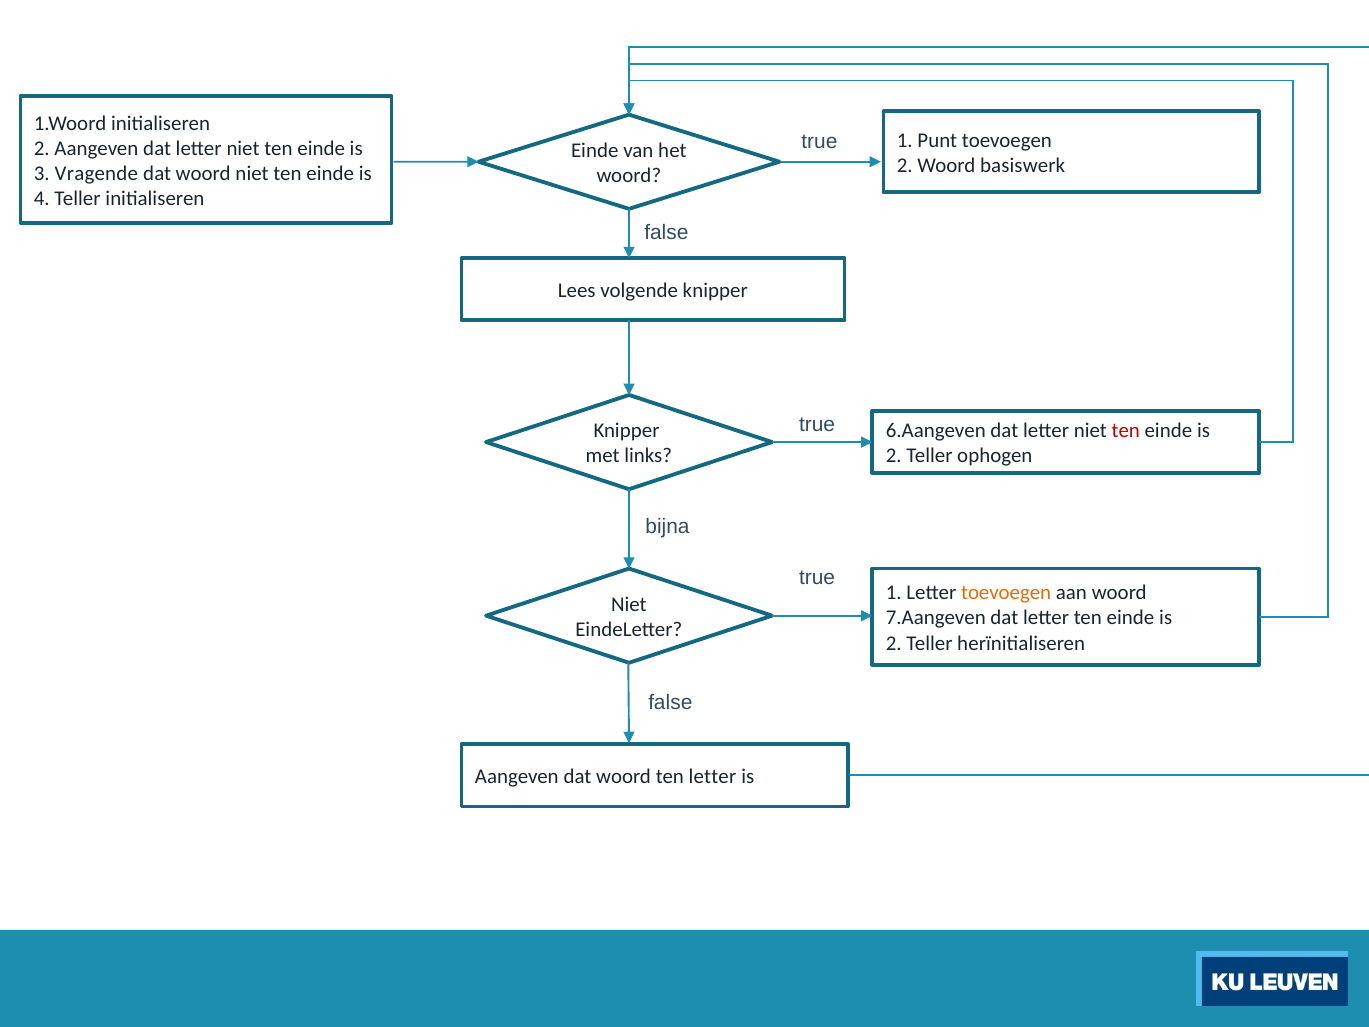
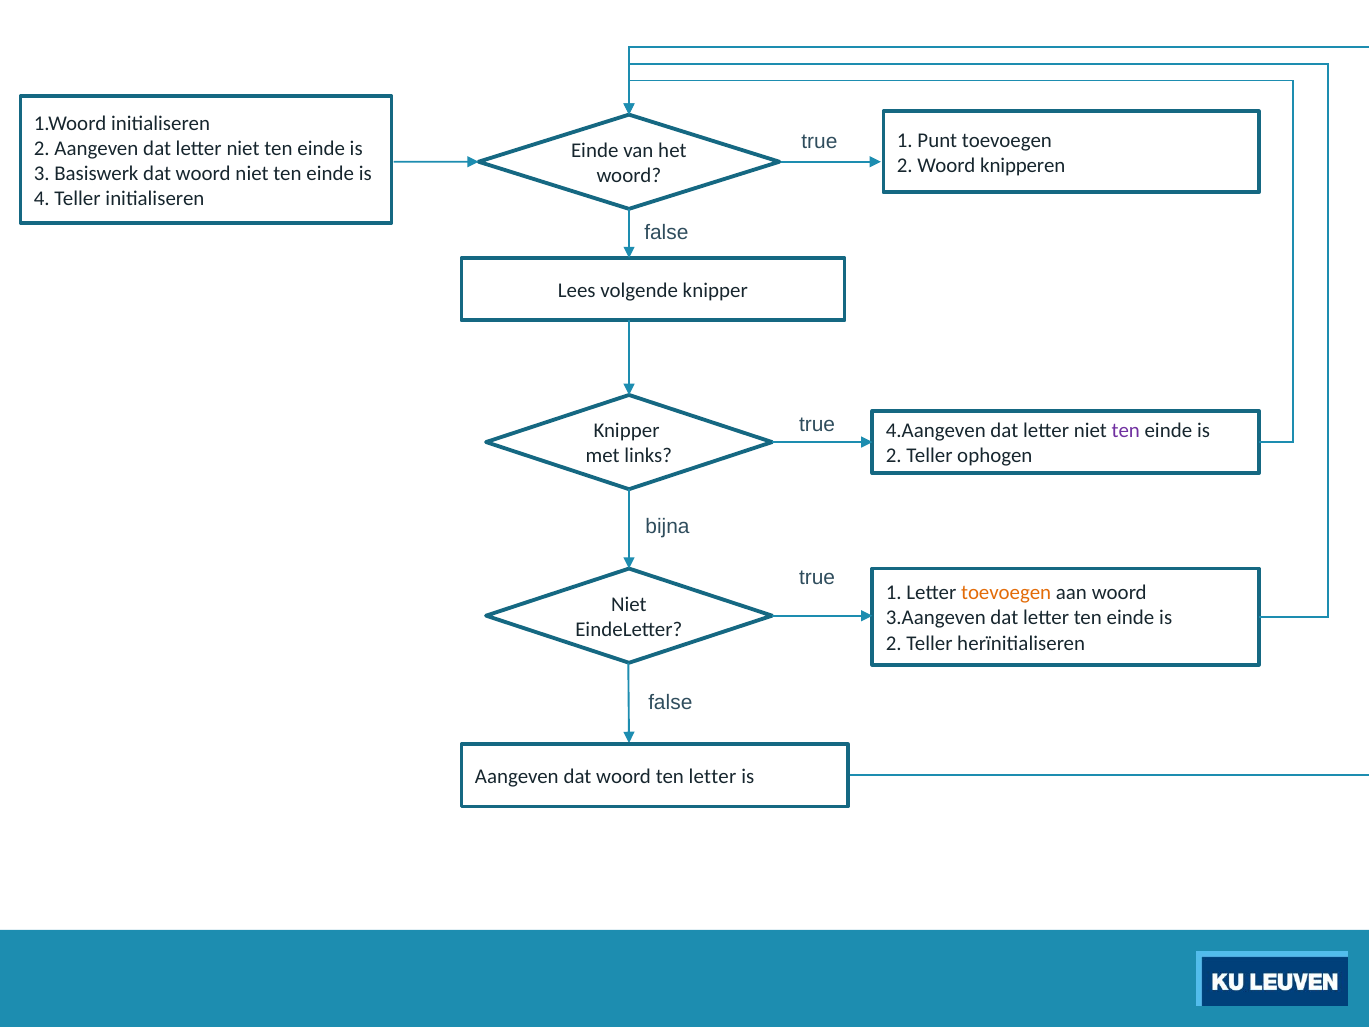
basiswerk: basiswerk -> knipperen (1023, 166)
Vragende: Vragende -> Basiswerk (96, 173)
6.Aangeven: 6.Aangeven -> 4.Aangeven (936, 431)
ten colour: red -> purple (1126, 431)
7.Aangeven: 7.Aangeven -> 3.Aangeven (936, 618)
